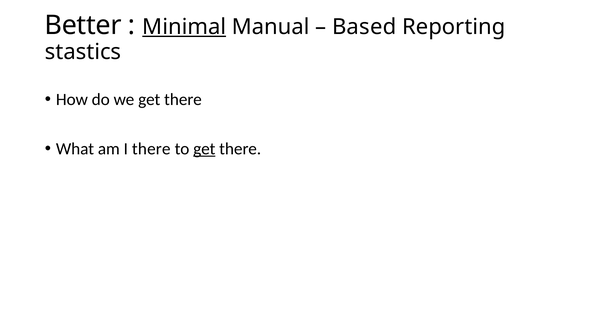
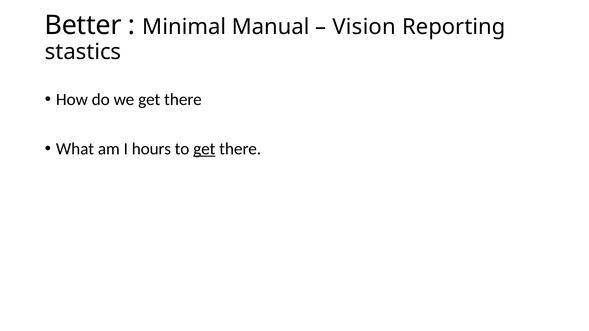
Minimal underline: present -> none (184, 27)
Based: Based -> Vision (364, 27)
I there: there -> hours (151, 149)
